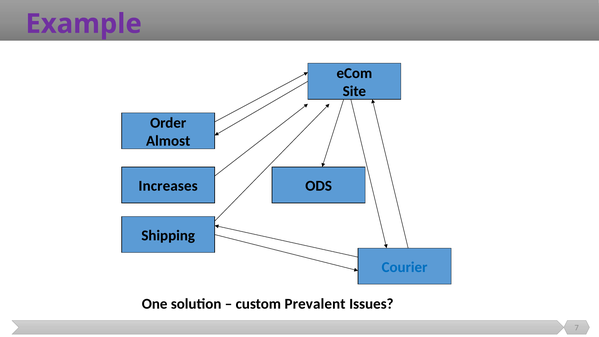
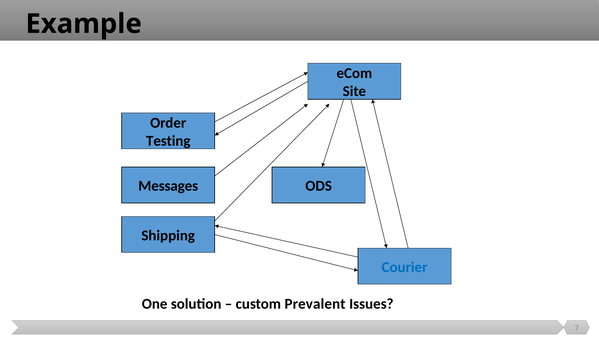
Example colour: purple -> black (84, 24)
Almost: Almost -> Testing (168, 141)
Increases: Increases -> Messages (168, 186)
